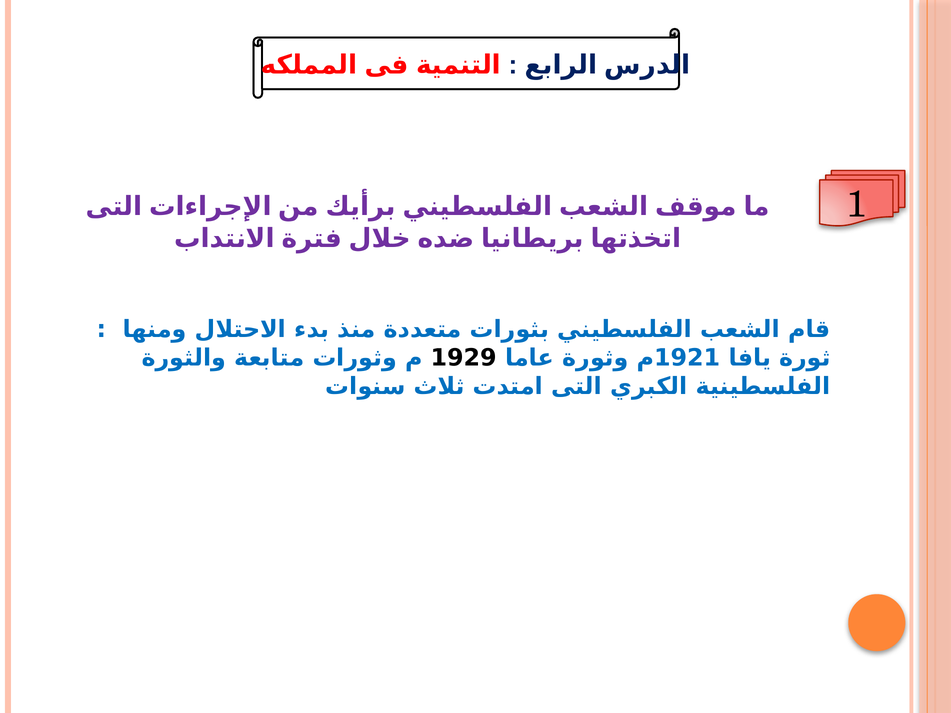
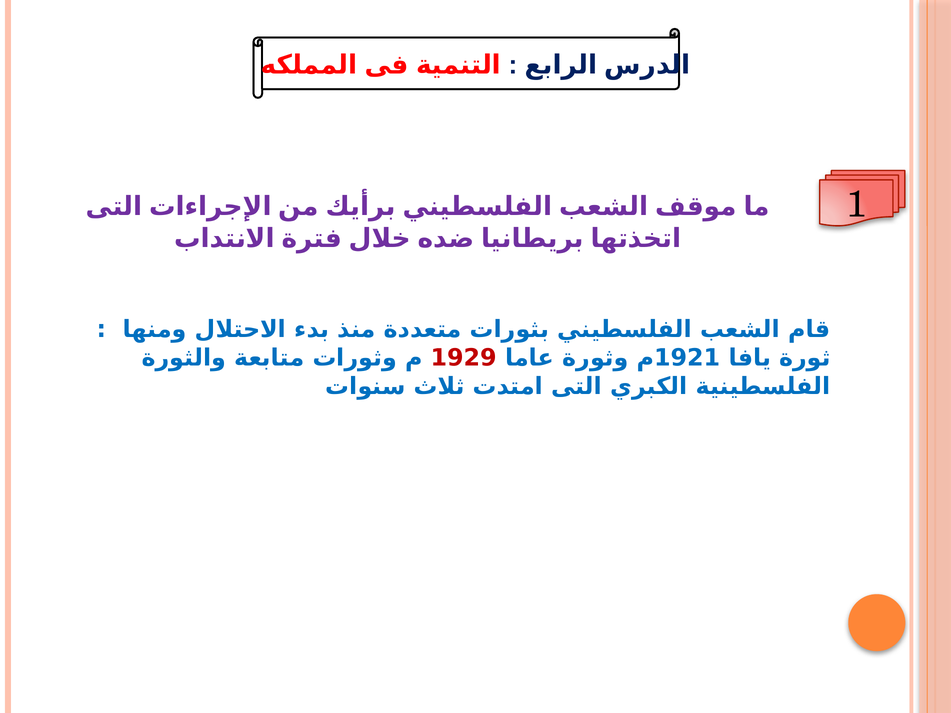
1929 colour: black -> red (464, 358)
